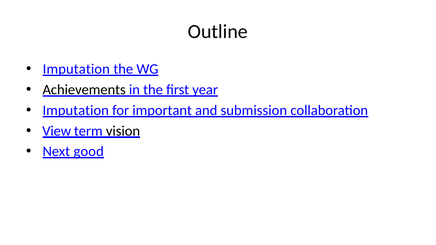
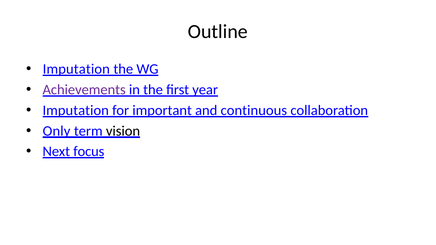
Achievements colour: black -> purple (84, 90)
submission: submission -> continuous (254, 110)
View: View -> Only (57, 131)
good: good -> focus (89, 152)
